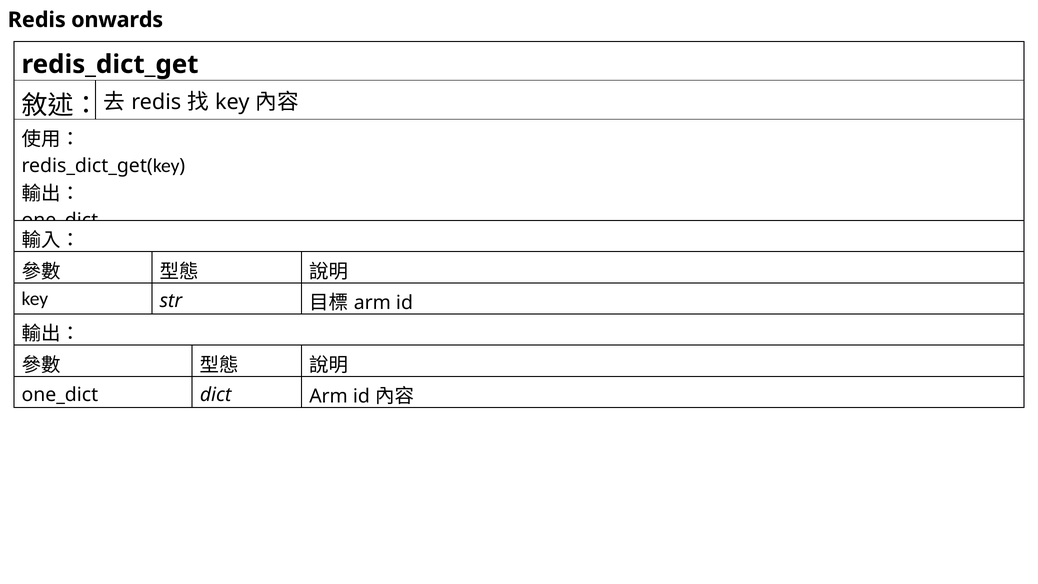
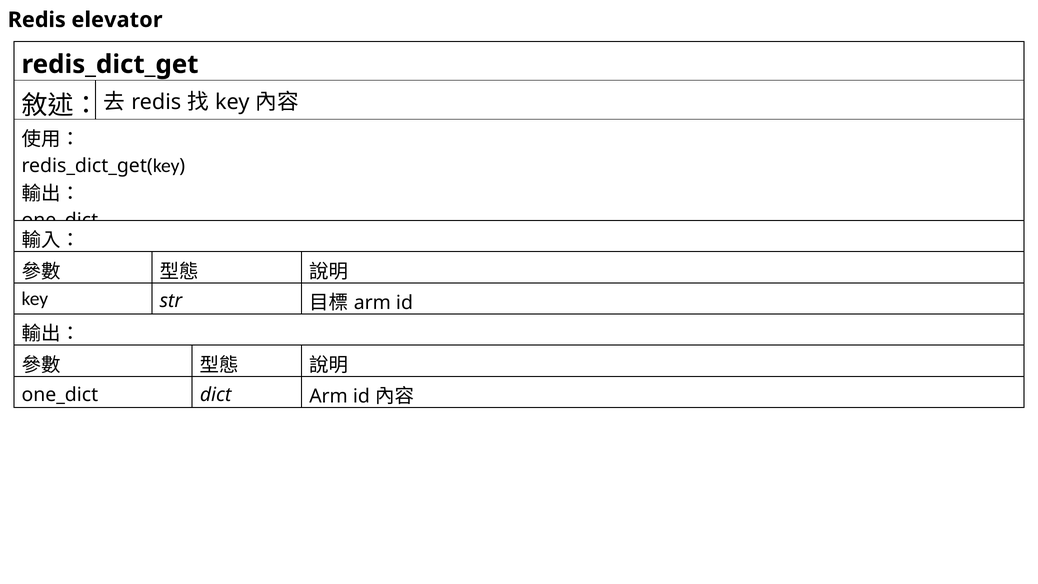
onwards: onwards -> elevator (117, 20)
